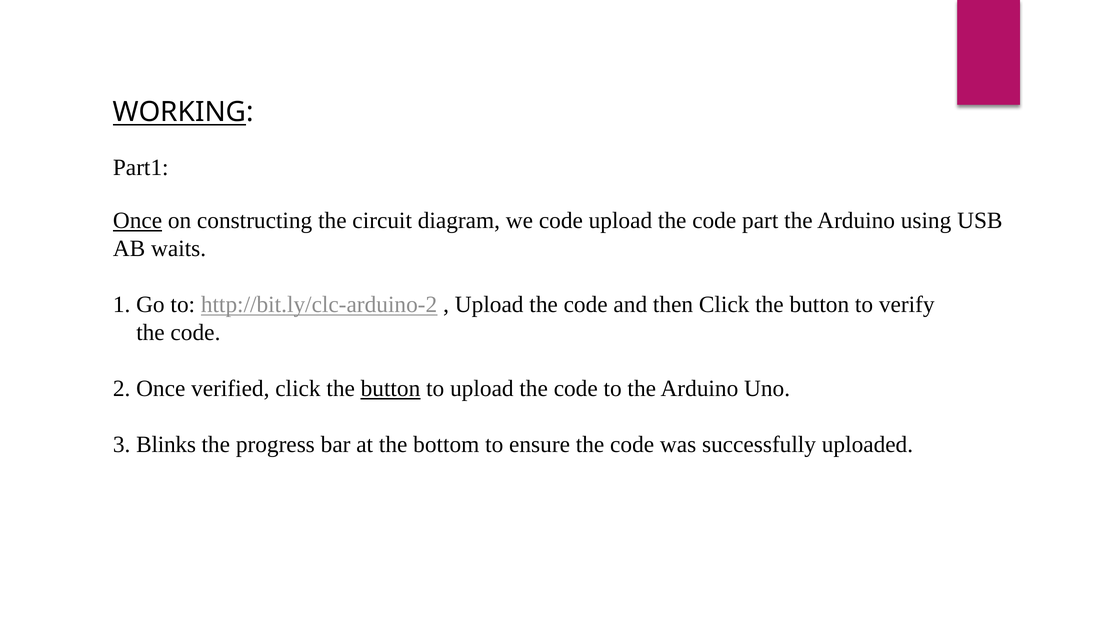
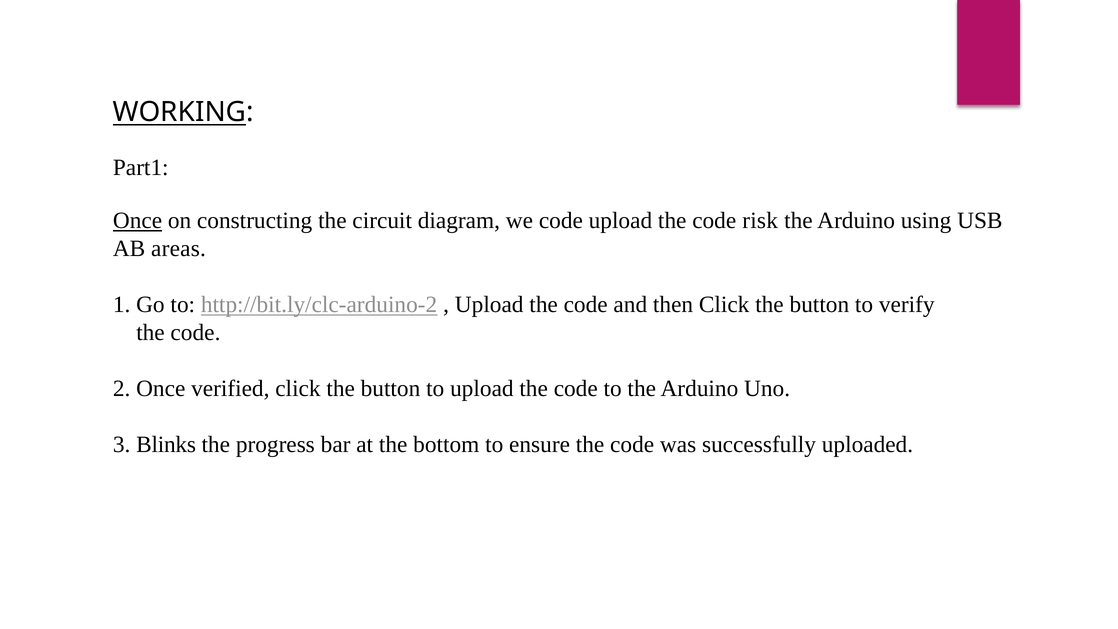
part: part -> risk (760, 221)
waits: waits -> areas (179, 249)
button underline: present -> none (390, 388)
